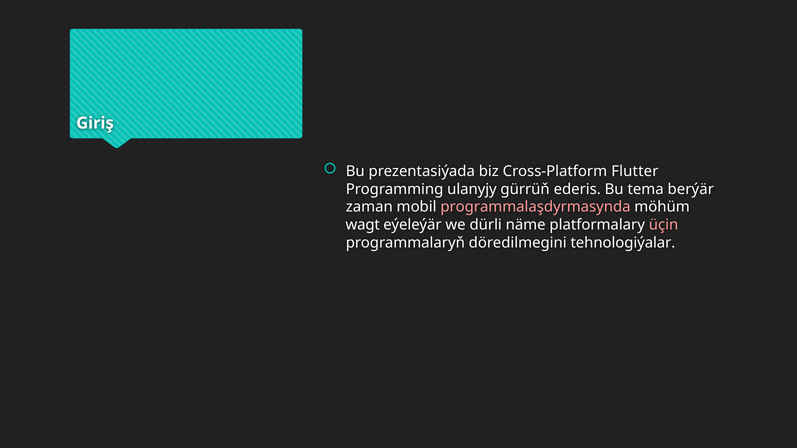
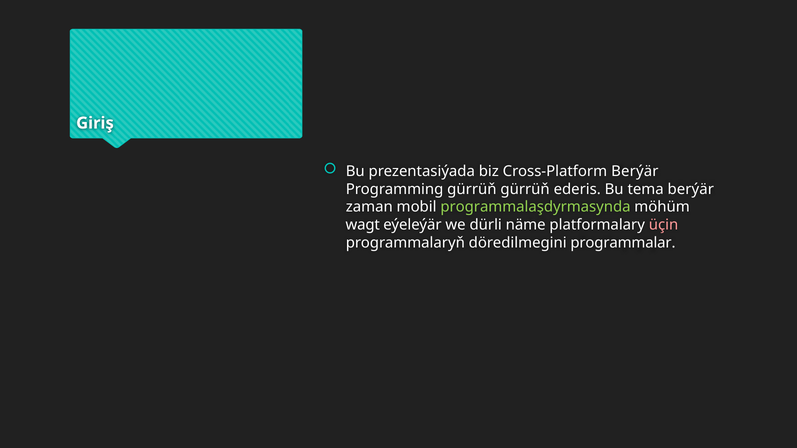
Cross-Platform Flutter: Flutter -> Berýär (635, 171)
Programming ulanyjy: ulanyjy -> gürrüň (472, 189)
programmalaşdyrmasynda colour: pink -> light green (535, 207)
tehnologiýalar: tehnologiýalar -> programmalar (623, 243)
